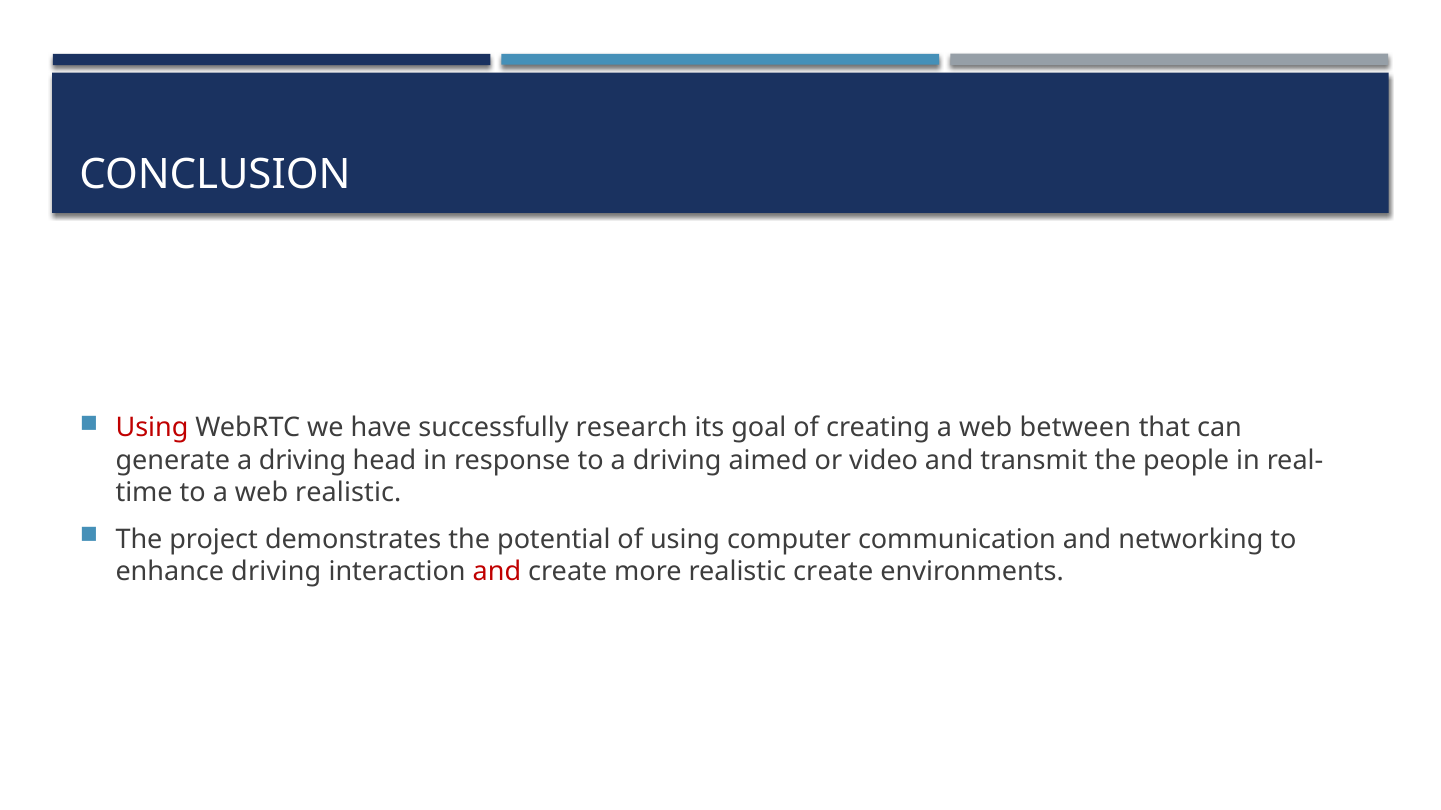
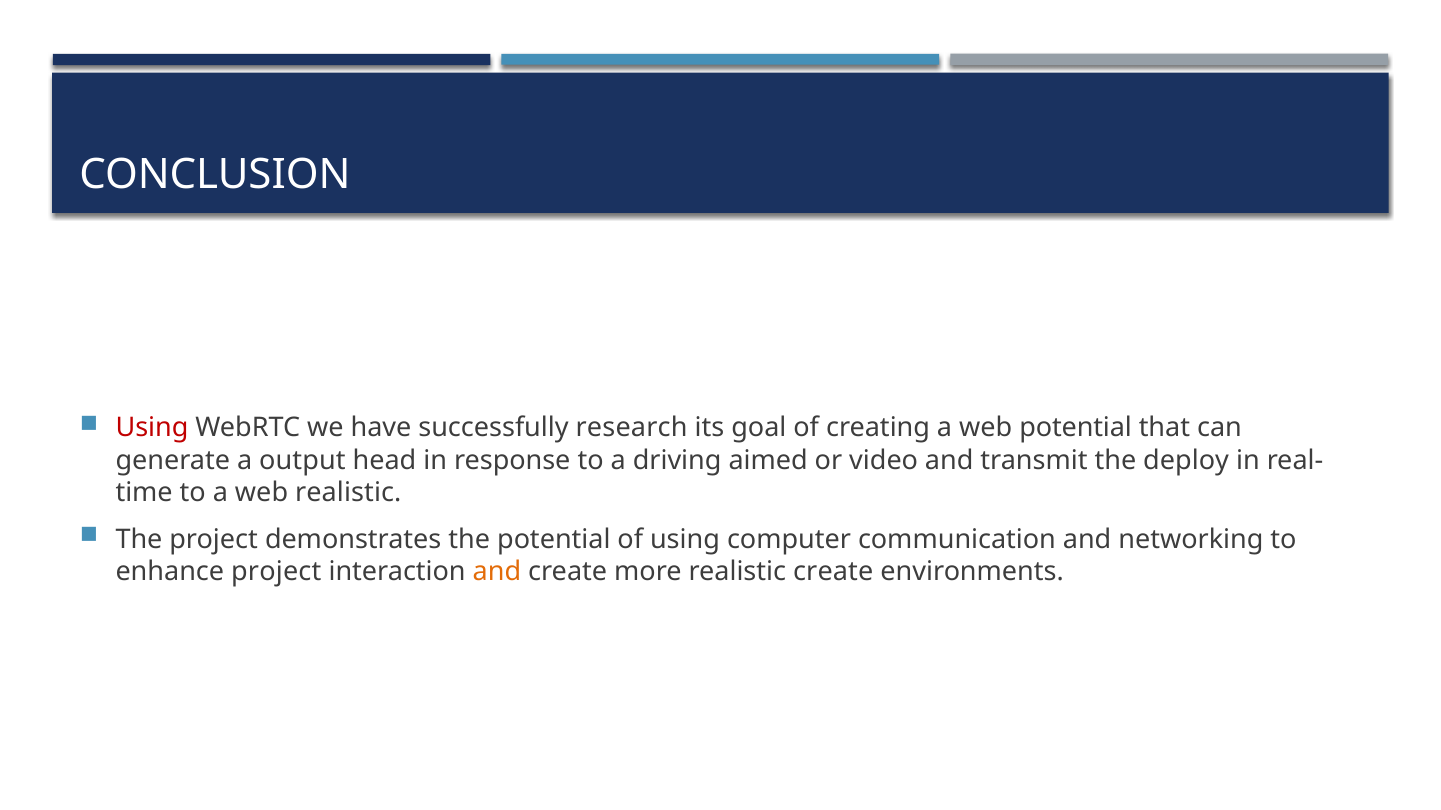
web between: between -> potential (1076, 428)
generate a driving: driving -> output (302, 461)
people: people -> deploy (1186, 461)
enhance driving: driving -> project (276, 572)
and colour: red -> orange (497, 572)
